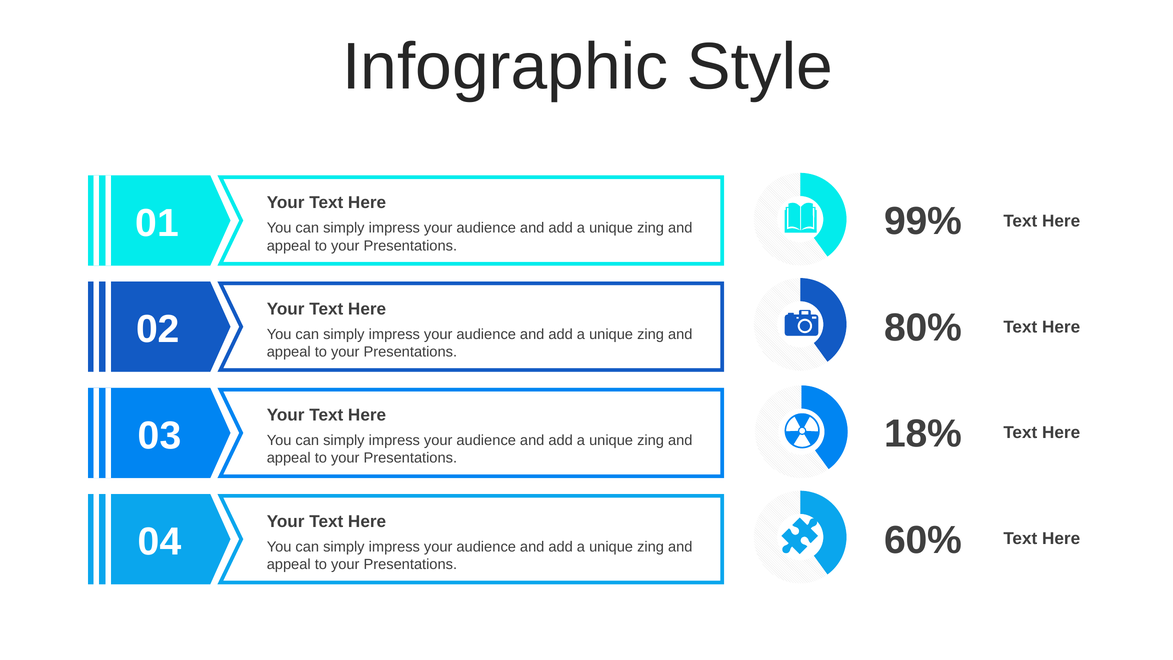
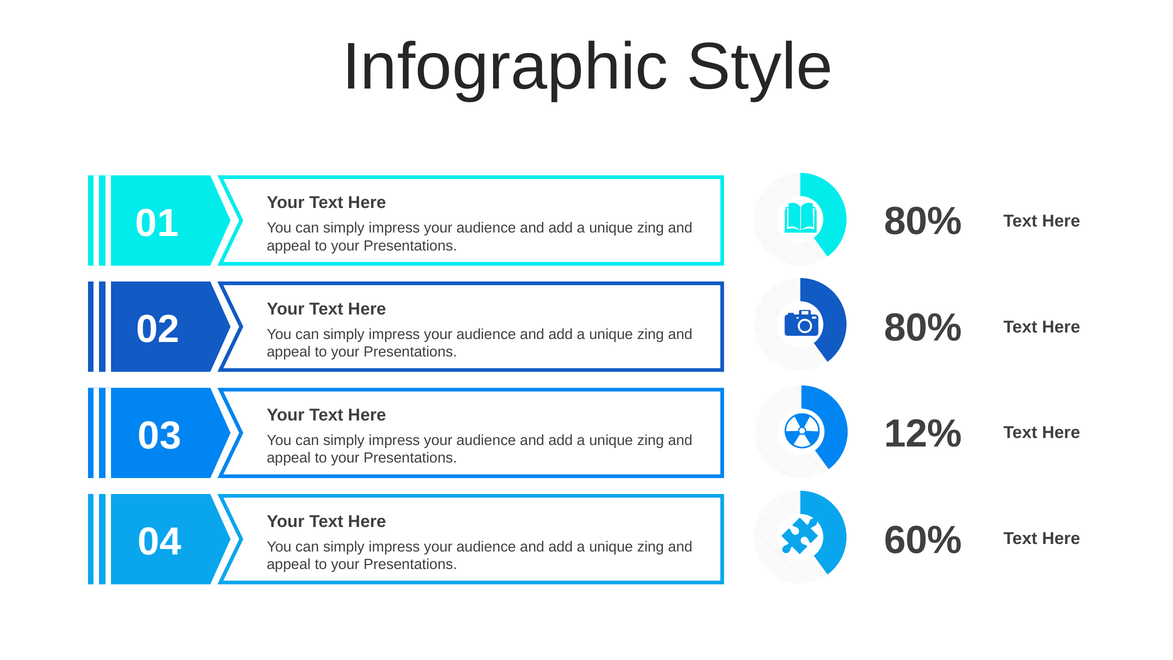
99%: 99% -> 80% (923, 221)
18%: 18% -> 12% (923, 434)
